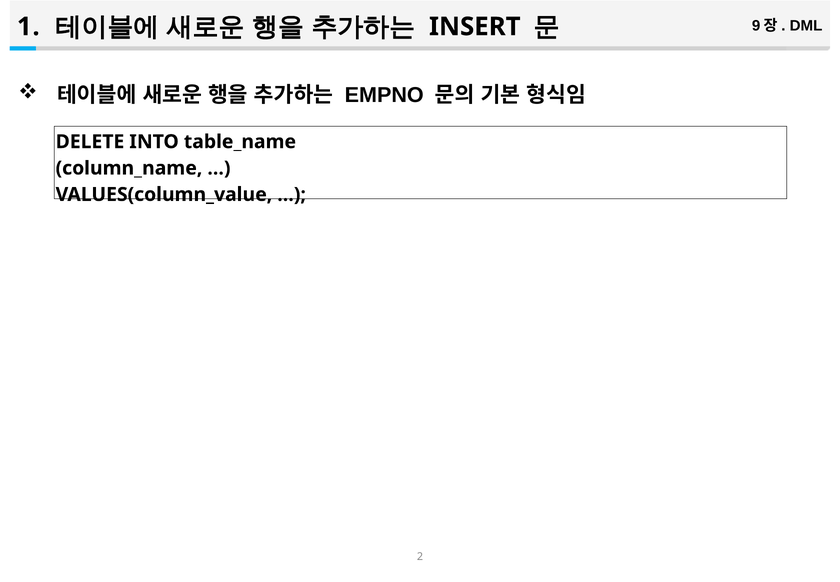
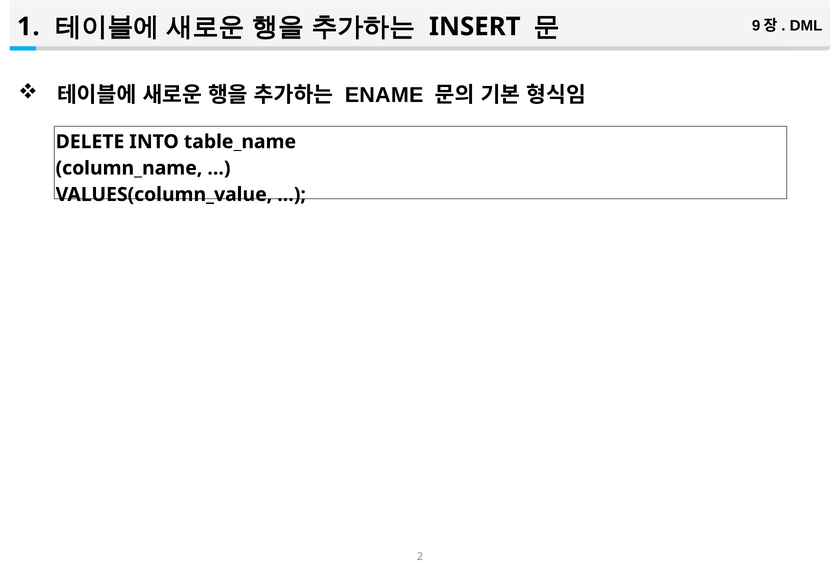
EMPNO: EMPNO -> ENAME (384, 95)
